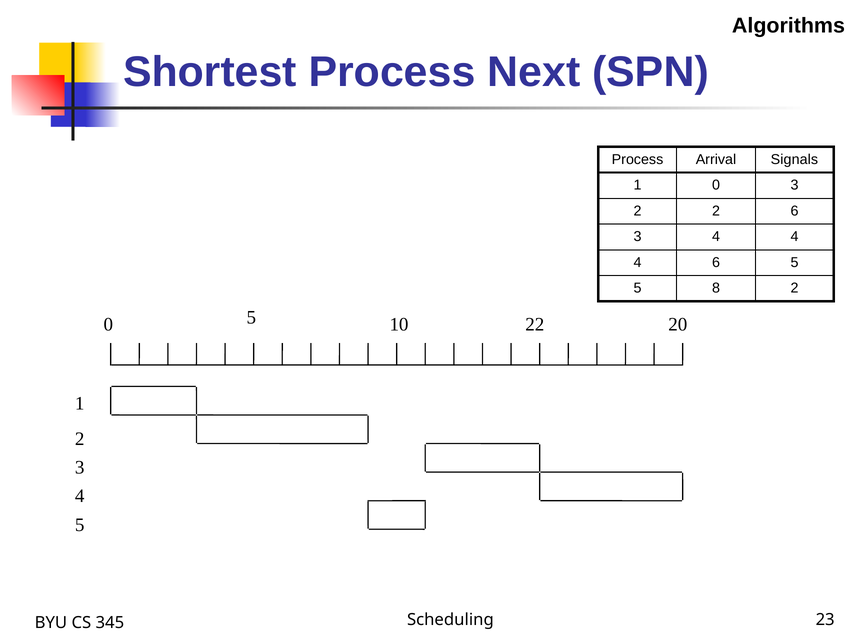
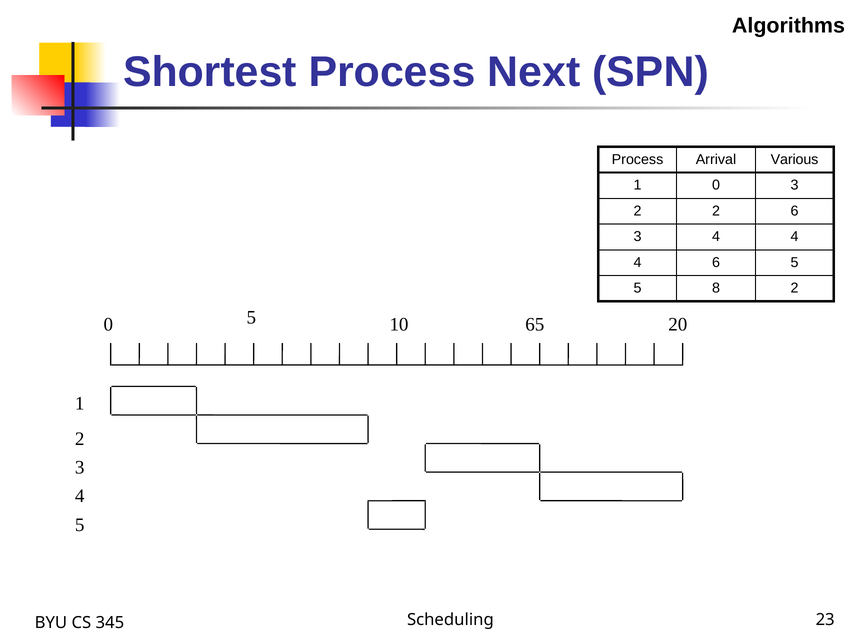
Signals: Signals -> Various (795, 159)
22: 22 -> 65 (535, 325)
